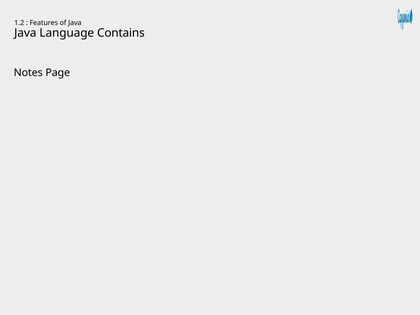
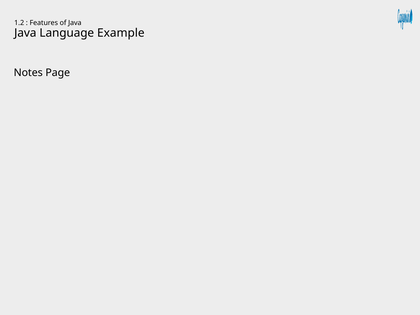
Contains: Contains -> Example (121, 33)
